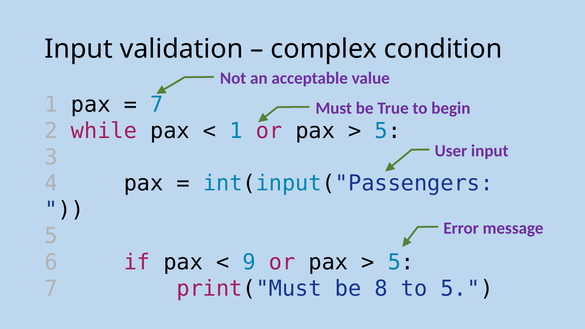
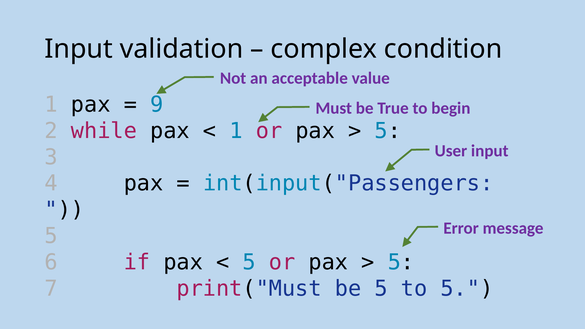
7: 7 -> 9 (157, 104)
9: 9 -> 5 (249, 262)
be 8: 8 -> 5 (381, 289)
